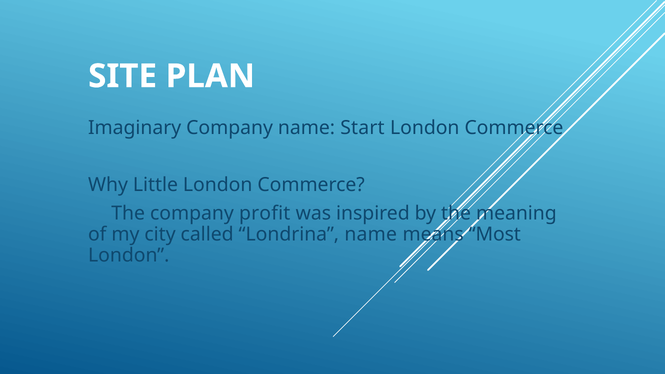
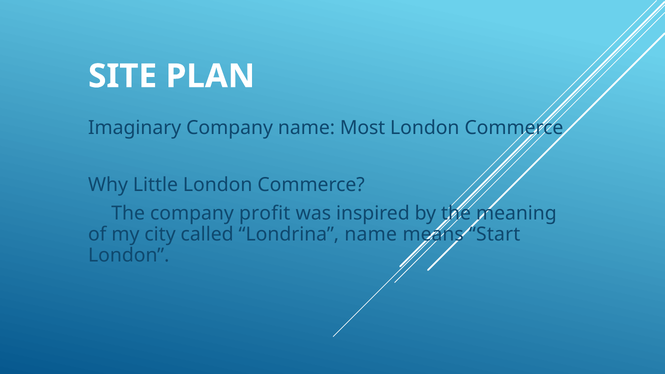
Start: Start -> Most (363, 128)
Most: Most -> Start (495, 234)
